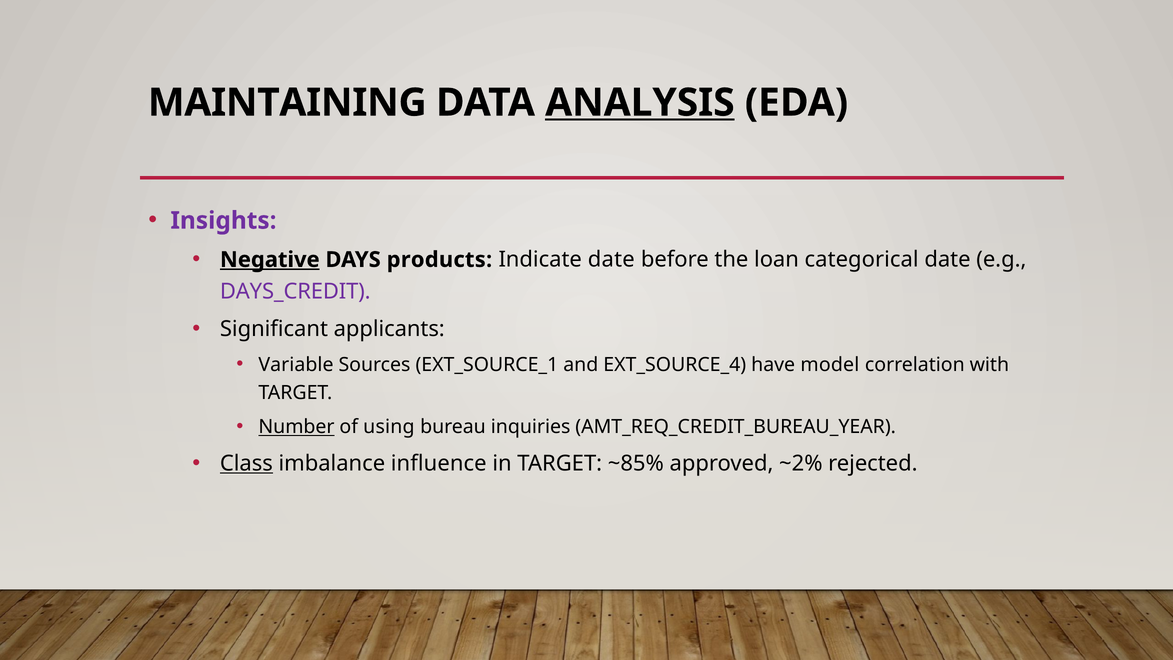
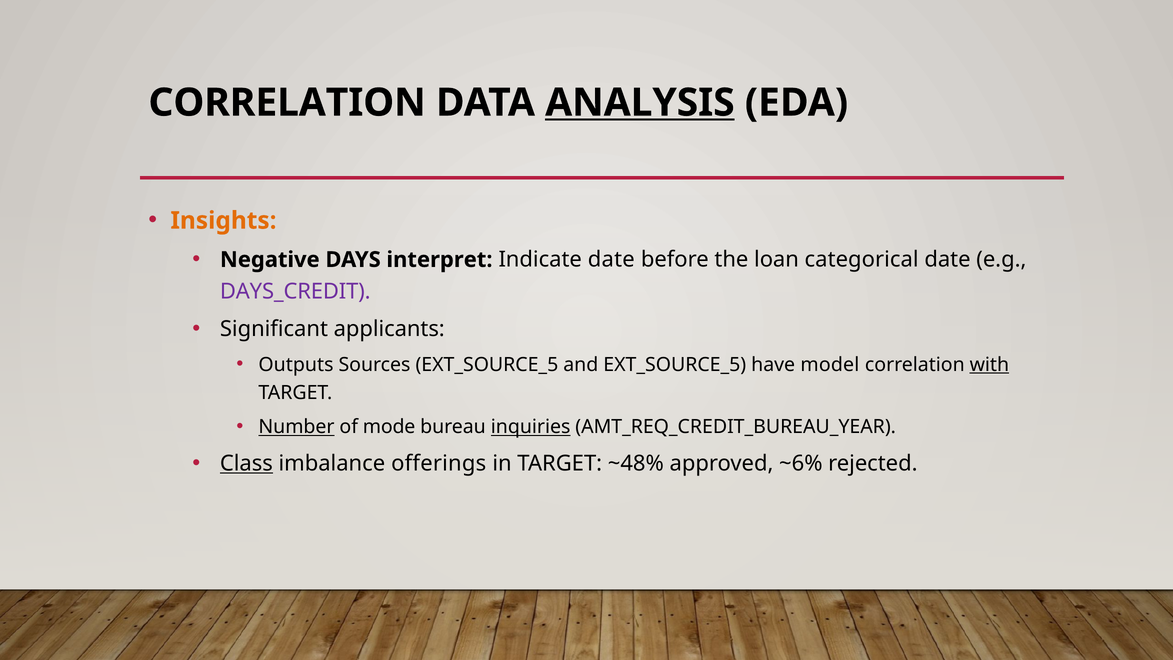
MAINTAINING: MAINTAINING -> CORRELATION (287, 103)
Insights colour: purple -> orange (223, 221)
Negative underline: present -> none (270, 260)
products: products -> interpret (440, 260)
Variable: Variable -> Outputs (296, 365)
Sources EXT_SOURCE_1: EXT_SOURCE_1 -> EXT_SOURCE_5 (487, 365)
and EXT_SOURCE_4: EXT_SOURCE_4 -> EXT_SOURCE_5 (675, 365)
with underline: none -> present (989, 365)
using: using -> mode (389, 427)
inquiries underline: none -> present (531, 427)
influence: influence -> offerings (439, 463)
~85%: ~85% -> ~48% (636, 463)
~2%: ~2% -> ~6% (801, 463)
